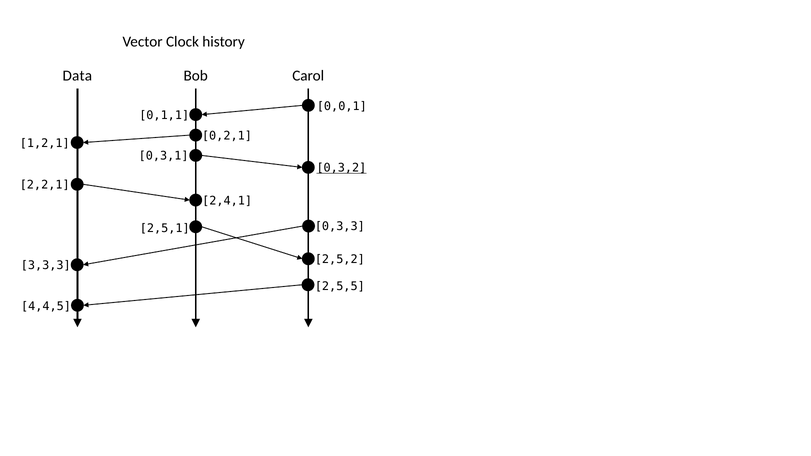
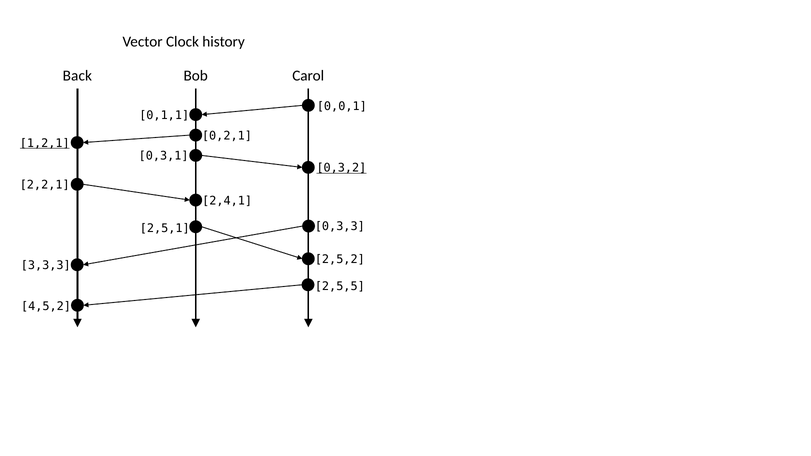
Data: Data -> Back (77, 76)
1,2,1 underline: none -> present (45, 143)
4,4,5: 4,4,5 -> 4,5,2 (46, 306)
